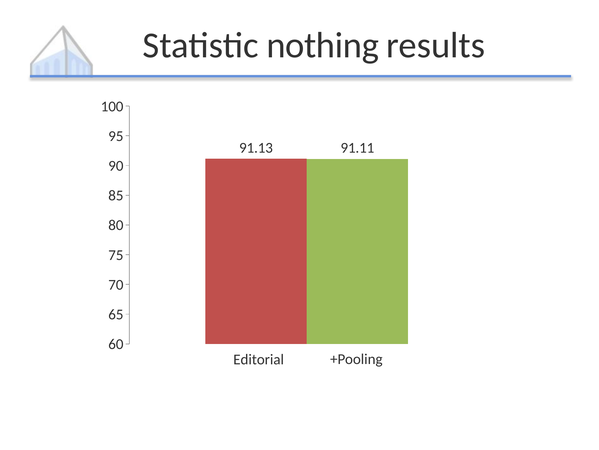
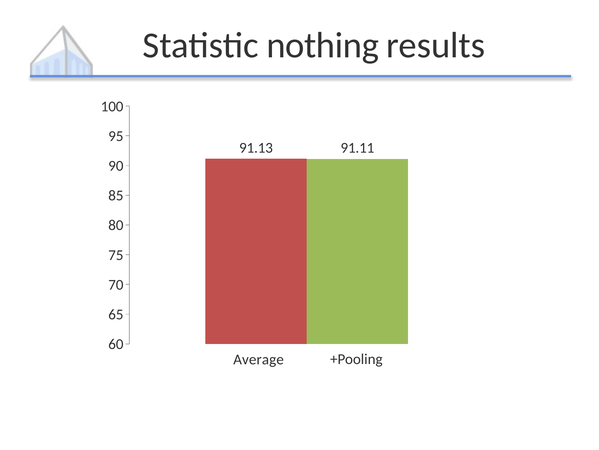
Editorial: Editorial -> Average (259, 359)
